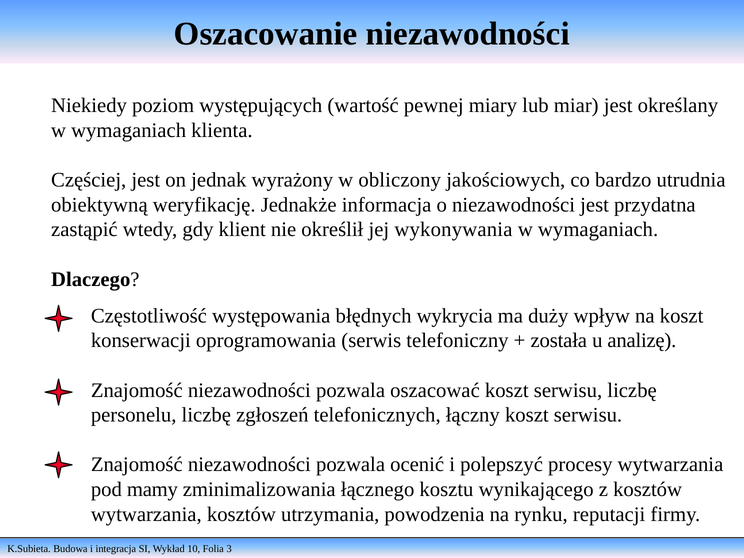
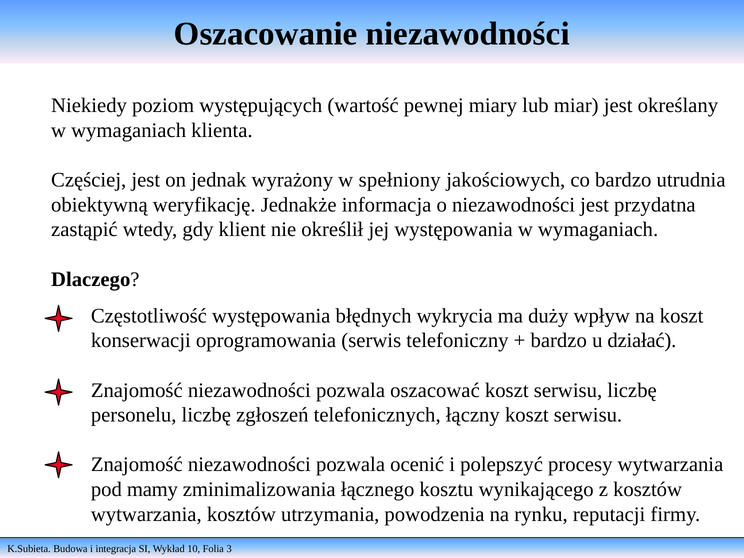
obliczony: obliczony -> spełniony (400, 180)
jej wykonywania: wykonywania -> występowania (454, 230)
została: została -> bardzo (559, 341)
analizę: analizę -> działać (642, 341)
